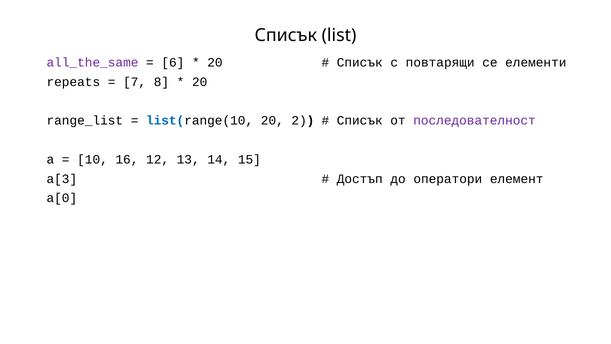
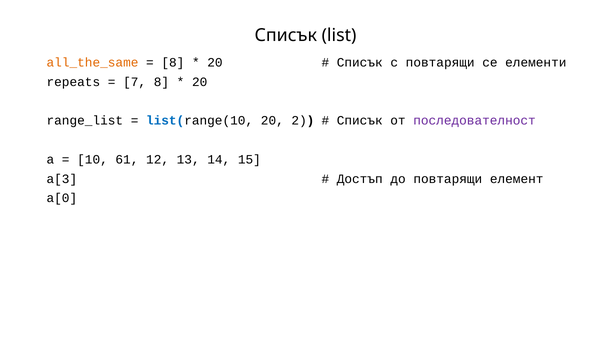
all_the_same colour: purple -> orange (93, 62)
6: 6 -> 8 (173, 62)
16: 16 -> 61 (127, 159)
до оператори: оператори -> повтарящи (448, 179)
